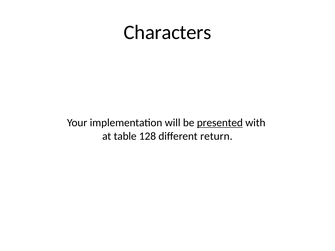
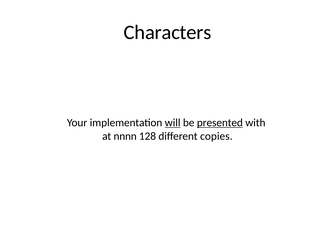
will underline: none -> present (173, 123)
table: table -> nnnn (125, 136)
return: return -> copies (216, 136)
